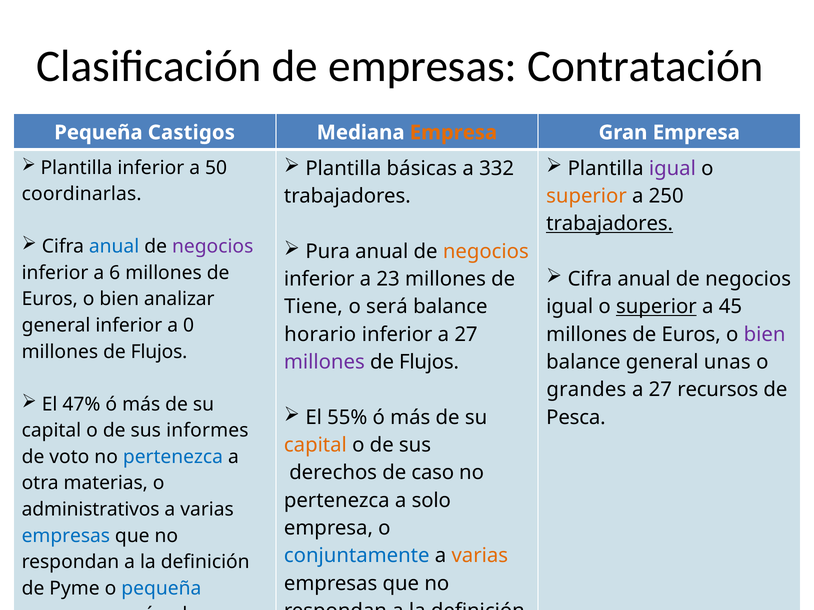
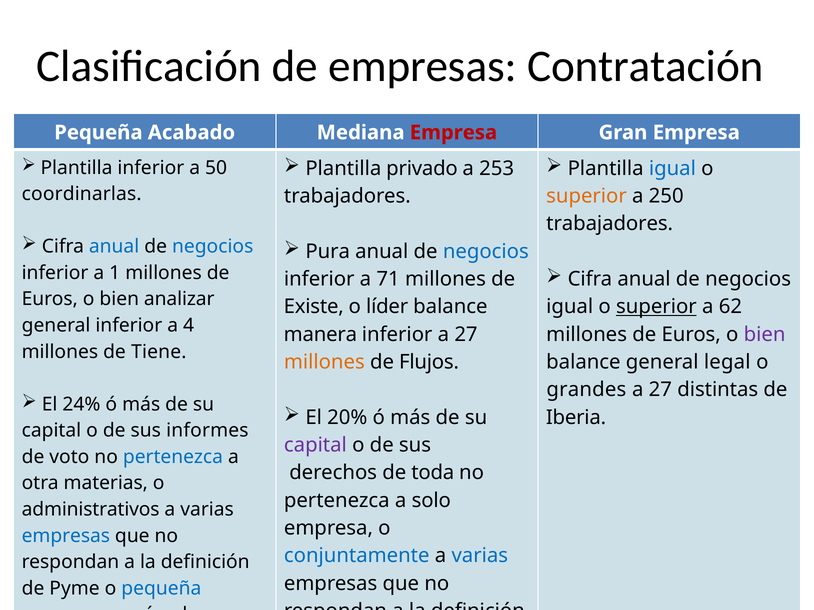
Castigos: Castigos -> Acabado (191, 133)
Empresa colour: orange -> red (453, 133)
básicas: básicas -> privado (422, 169)
332: 332 -> 253 (497, 169)
igual colour: purple -> blue (672, 169)
trabajadores underline: present -> none (610, 224)
negocios colour: purple -> blue (213, 247)
negocios colour: orange -> blue (486, 252)
6: 6 -> 1 (115, 273)
23: 23 -> 71 (388, 279)
Tiene: Tiene -> Existe (314, 307)
será: será -> líder (387, 307)
45: 45 -> 62 (730, 307)
0: 0 -> 4 (189, 326)
horario: horario -> manera (320, 335)
Flujos: Flujos -> Tiene (159, 352)
millones colour: purple -> orange (324, 362)
unas: unas -> legal (727, 362)
recursos: recursos -> distintas (718, 390)
47%: 47% -> 24% (81, 405)
55%: 55% -> 20% (347, 418)
Pesca: Pesca -> Iberia (576, 418)
capital colour: orange -> purple (315, 445)
de caso: caso -> toda (433, 473)
varias colour: orange -> blue (480, 556)
